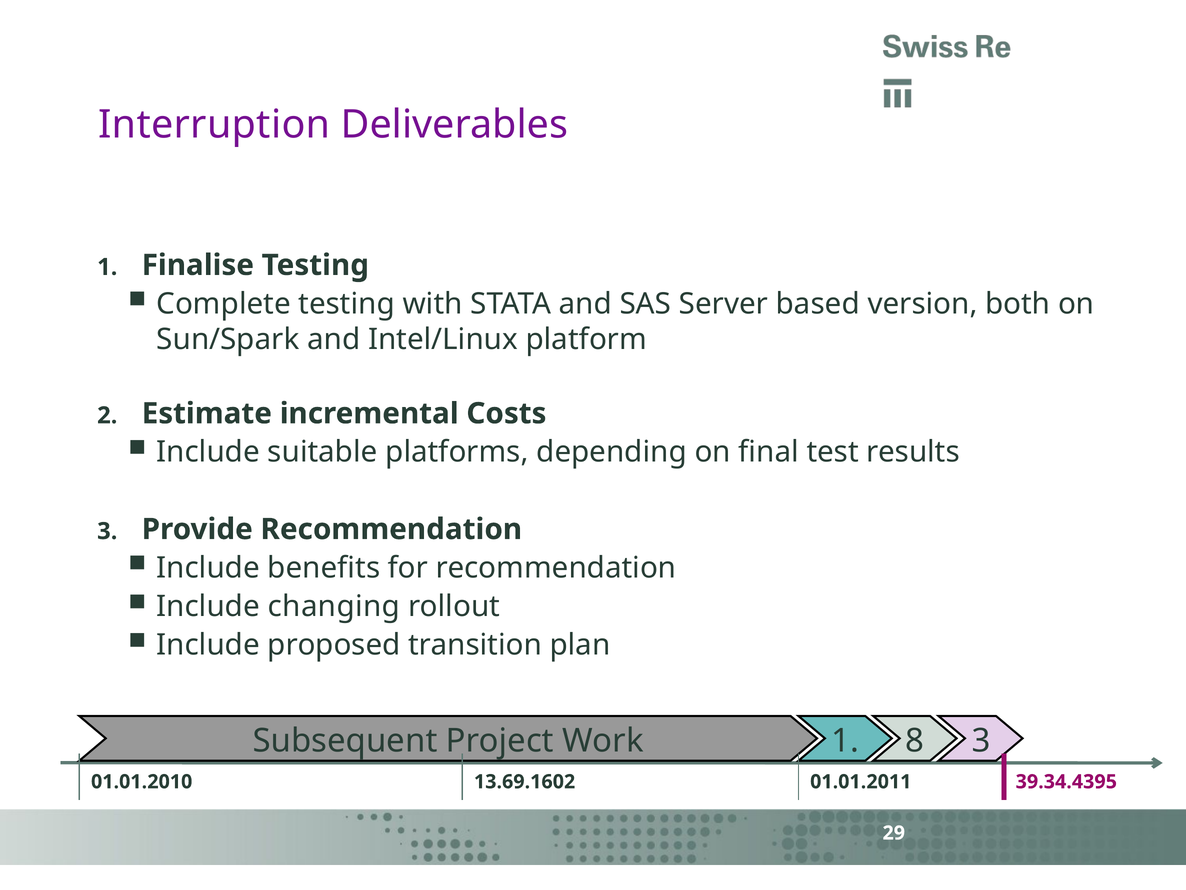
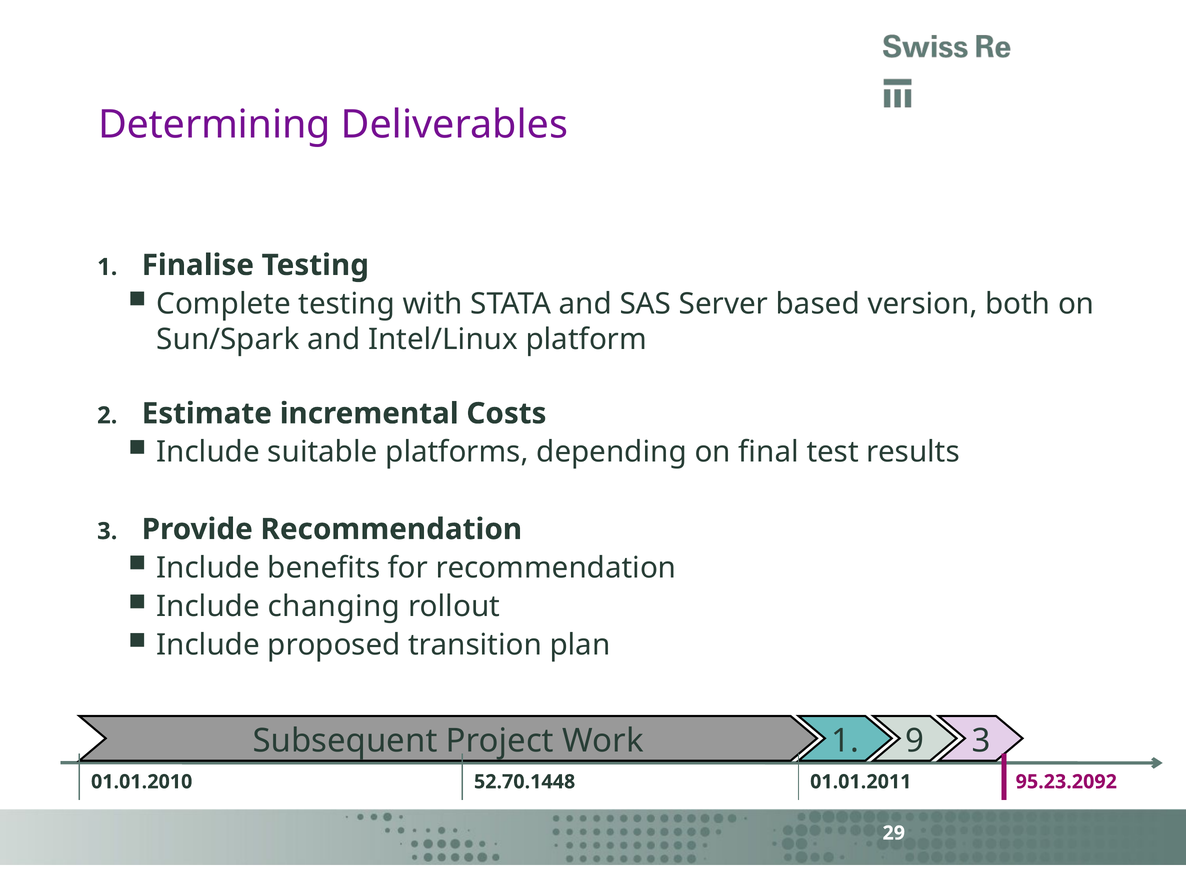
Interruption: Interruption -> Determining (214, 124)
8: 8 -> 9 (915, 740)
13.69.1602: 13.69.1602 -> 52.70.1448 (525, 781)
39.34.4395: 39.34.4395 -> 95.23.2092 (1066, 781)
